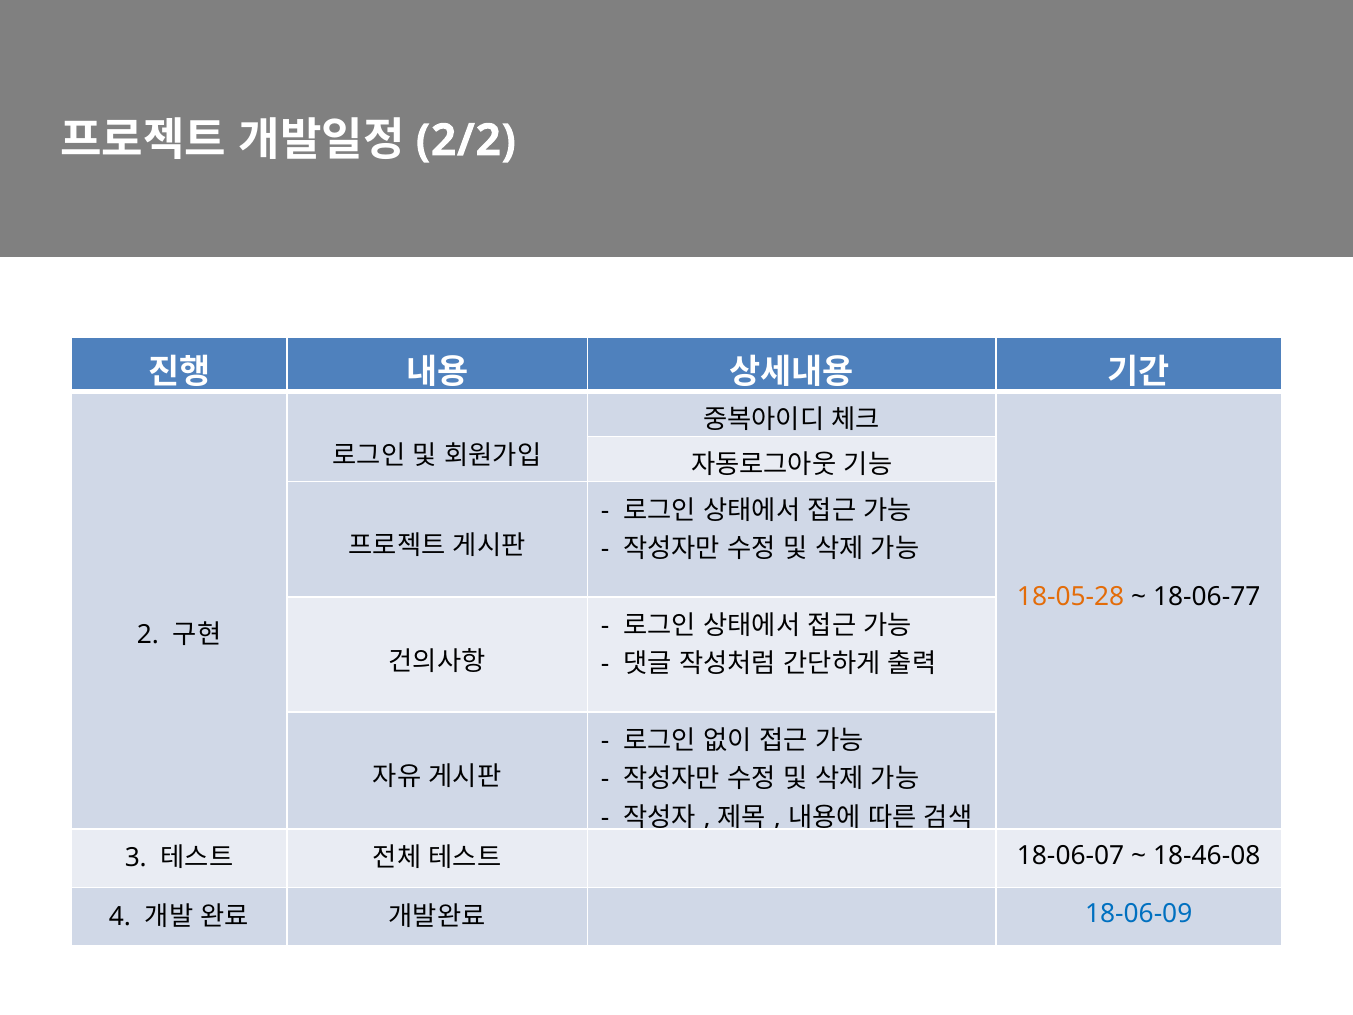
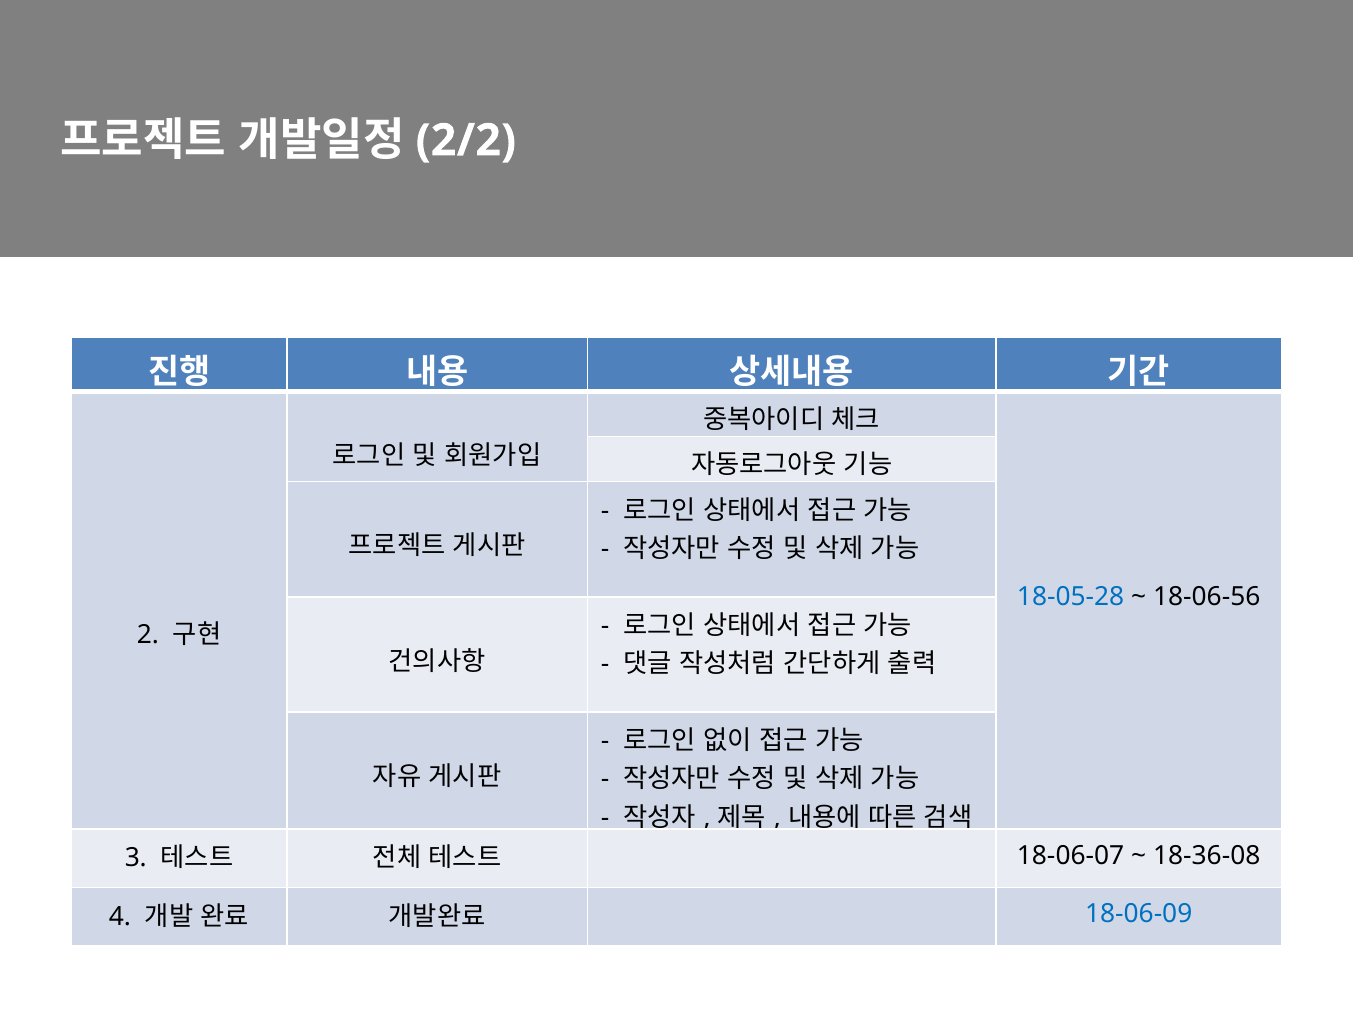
18-05-28 colour: orange -> blue (1071, 597)
18-06-77: 18-06-77 -> 18-06-56 (1207, 597)
18-46-08: 18-46-08 -> 18-36-08 (1207, 855)
